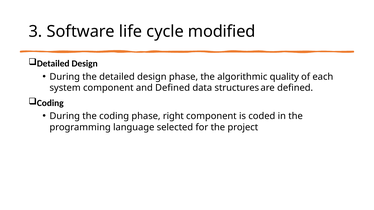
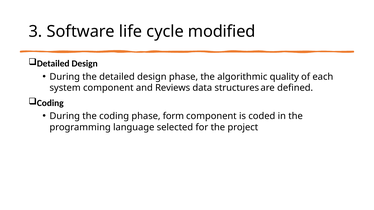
and Defined: Defined -> Reviews (173, 88)
right: right -> form (173, 116)
